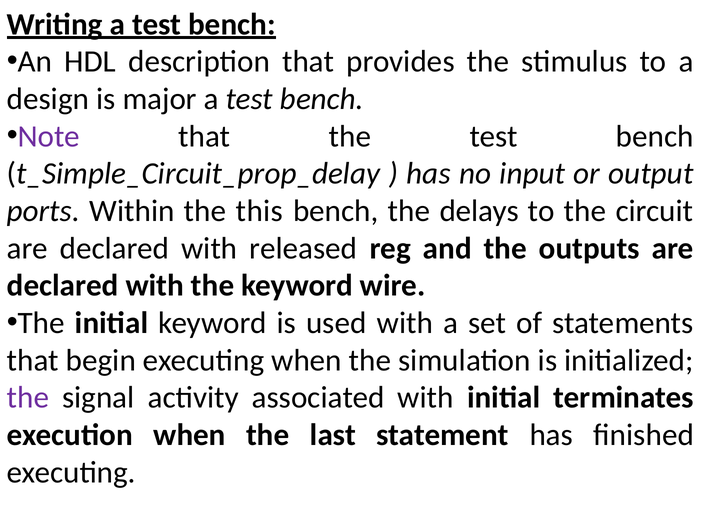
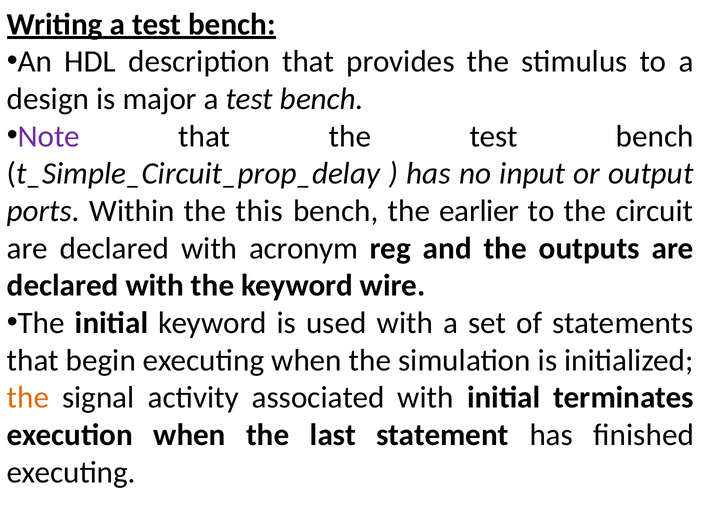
delays: delays -> earlier (479, 211)
released: released -> acronym (304, 249)
the colour: purple -> orange (28, 398)
